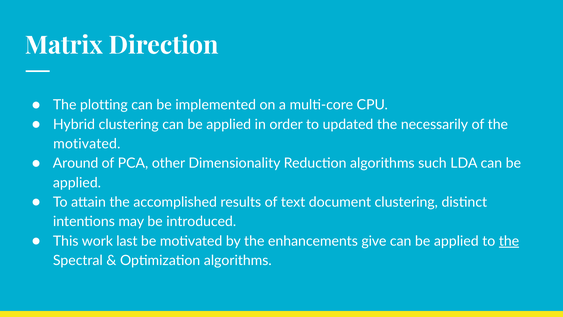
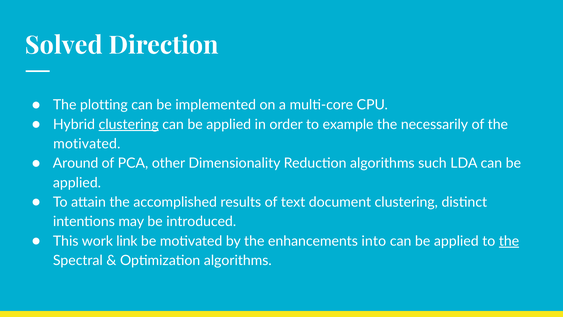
Matrix: Matrix -> Solved (64, 45)
clustering underline: none -> present (129, 124)
updated: updated -> example (348, 124)
last: last -> link (127, 241)
give: give -> into (374, 241)
